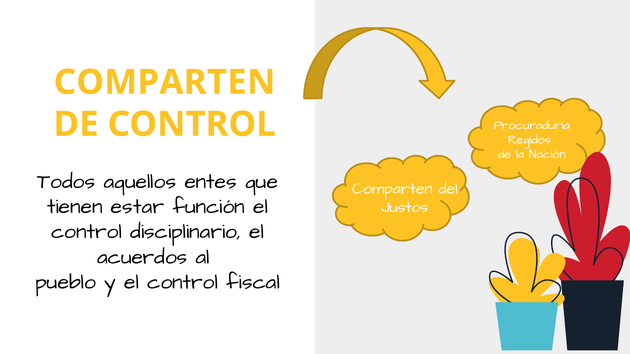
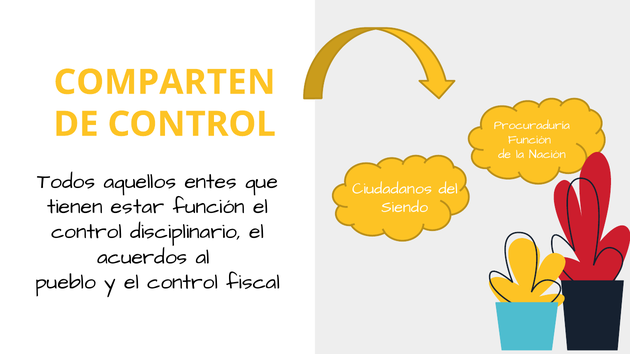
Regidos: Regidos -> Función (529, 140)
Comparten: Comparten -> Ciudadanos (392, 189)
Justos: Justos -> Siendo (405, 207)
